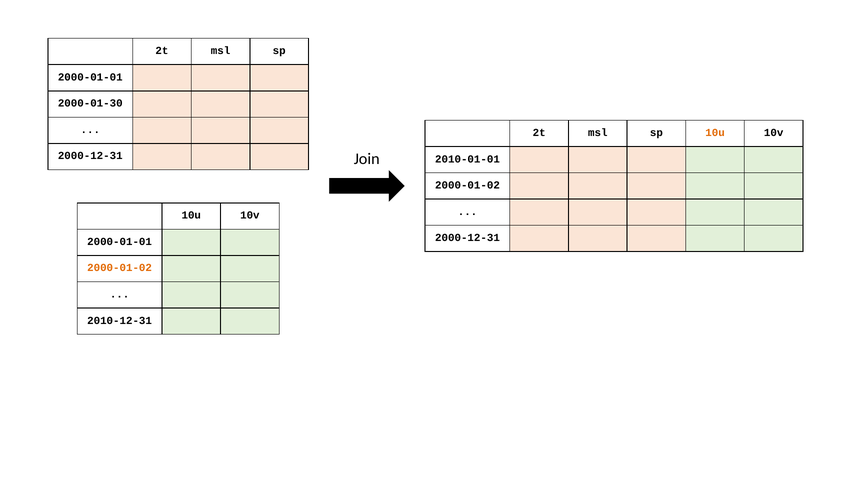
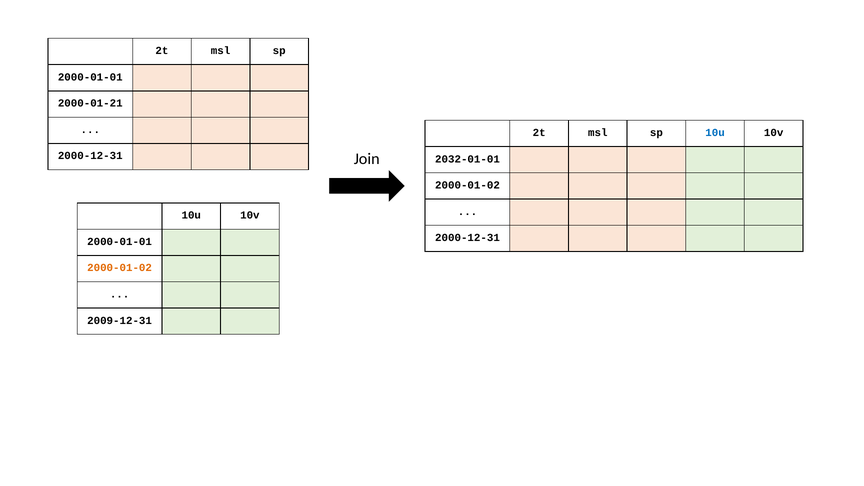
2000-01-30: 2000-01-30 -> 2000-01-21 (90, 103)
10u colour: orange -> blue (715, 133)
2010-01-01: 2010-01-01 -> 2032-01-01 (467, 159)
2010-12-31: 2010-12-31 -> 2009-12-31 (120, 320)
